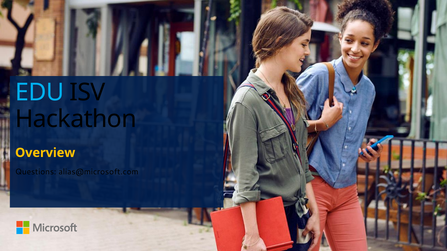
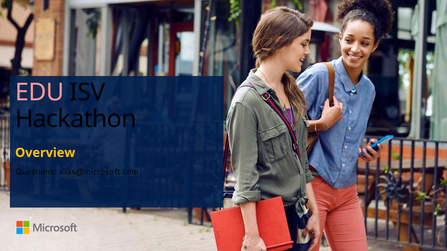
EDU colour: light blue -> pink (40, 93)
